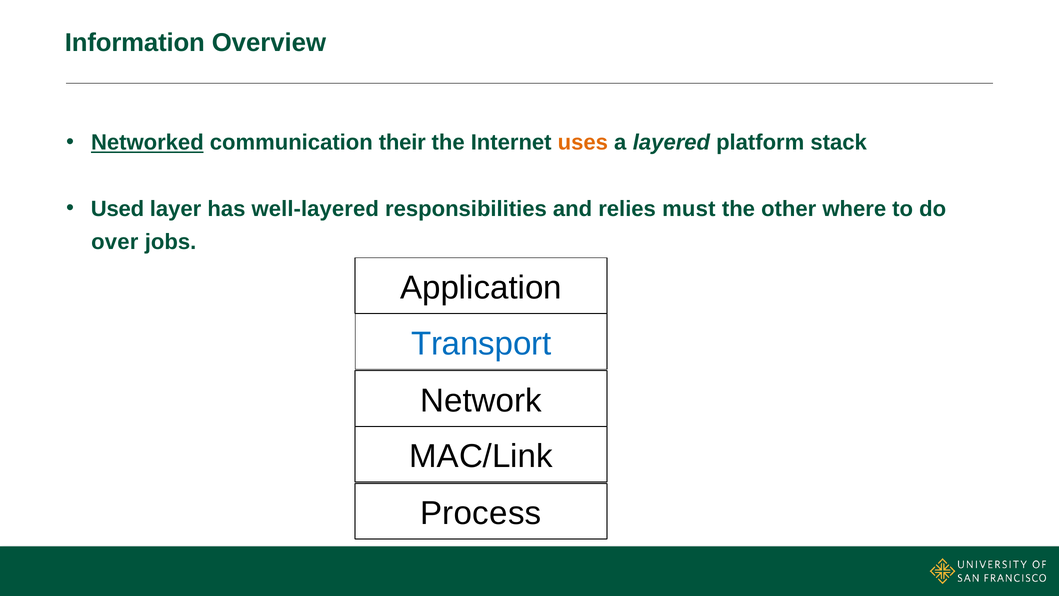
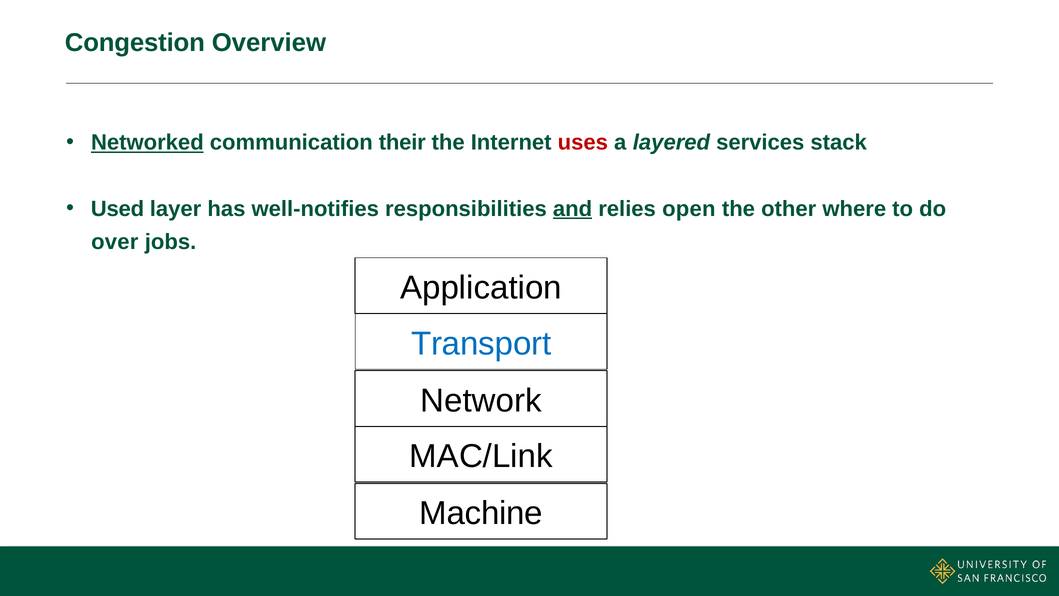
Information: Information -> Congestion (135, 43)
uses colour: orange -> red (583, 143)
platform: platform -> services (760, 143)
well-layered: well-layered -> well-notifies (315, 209)
and underline: none -> present (573, 209)
must: must -> open (689, 209)
Process: Process -> Machine (481, 513)
